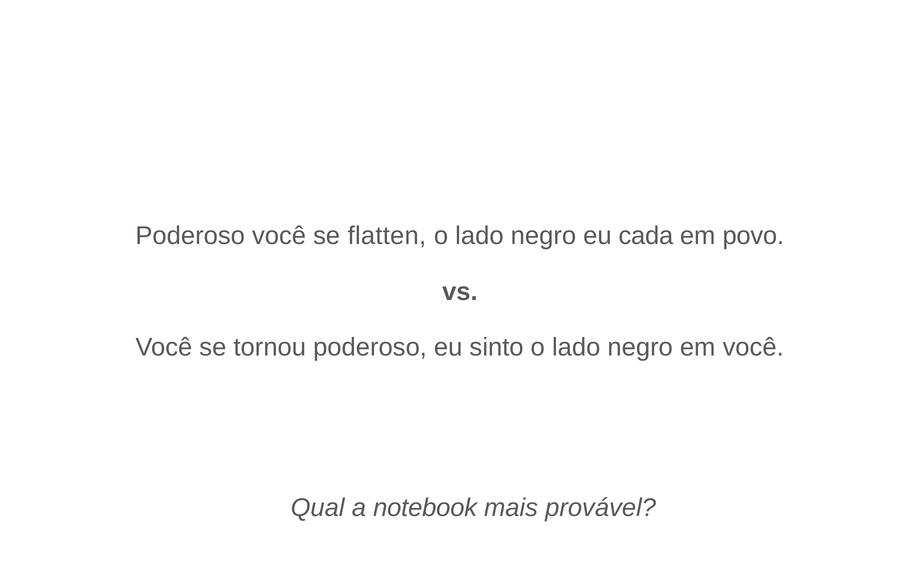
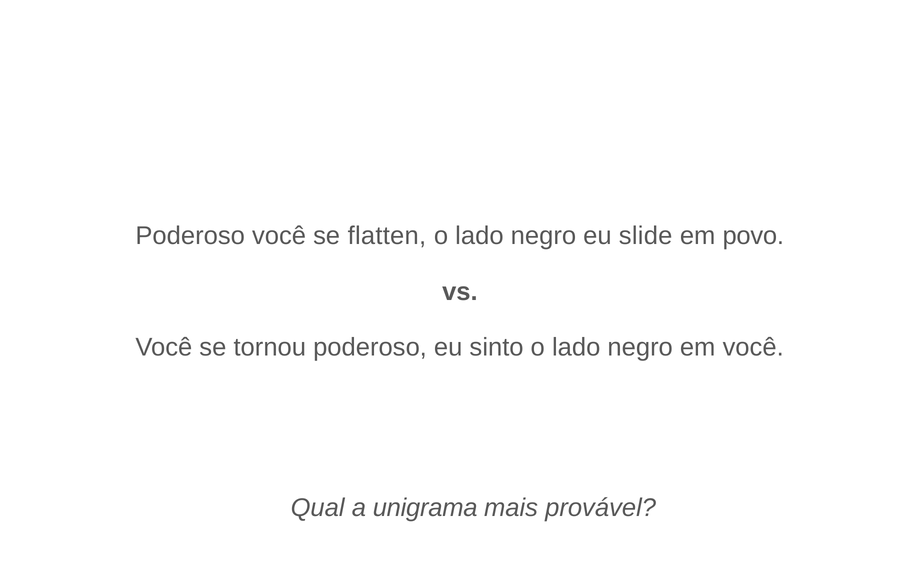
cada: cada -> slide (646, 236)
notebook: notebook -> unigrama (425, 508)
